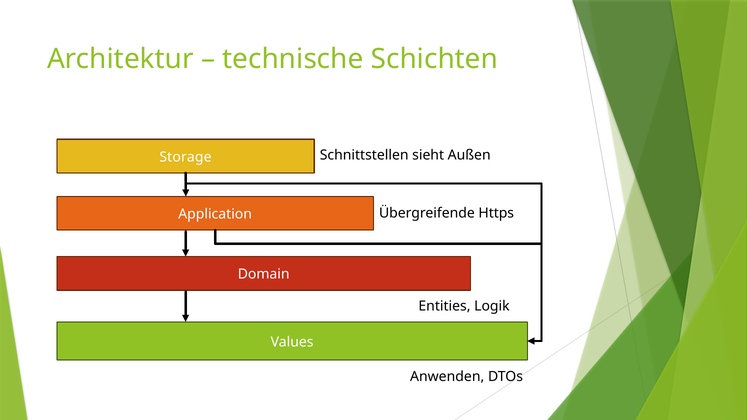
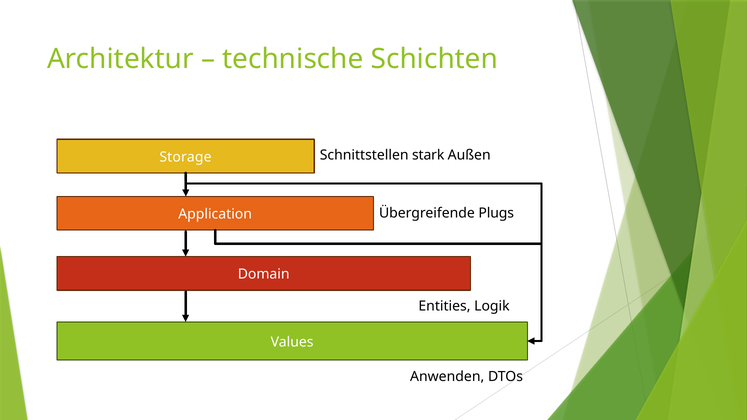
sieht: sieht -> stark (428, 155)
Https: Https -> Plugs (496, 213)
